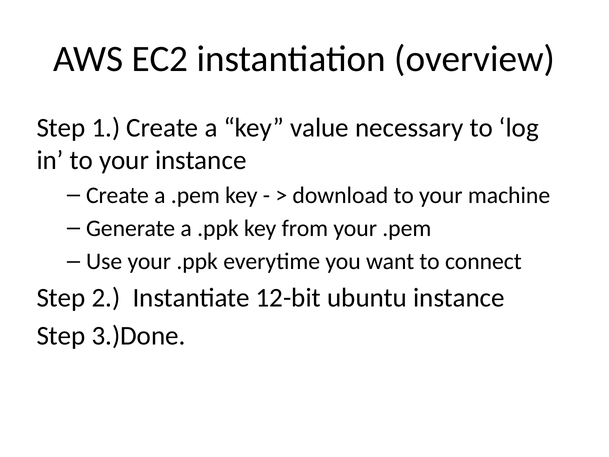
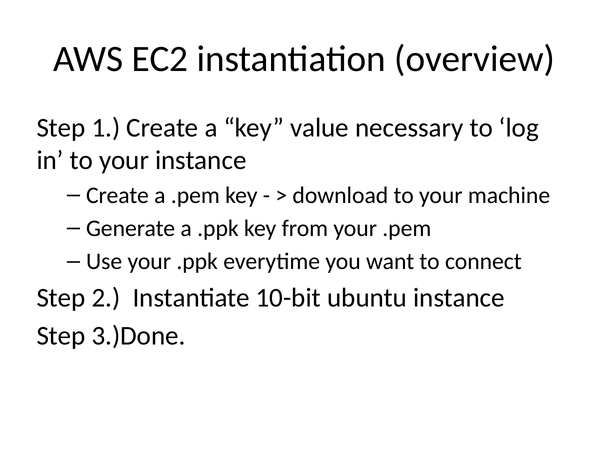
12-bit: 12-bit -> 10-bit (288, 298)
